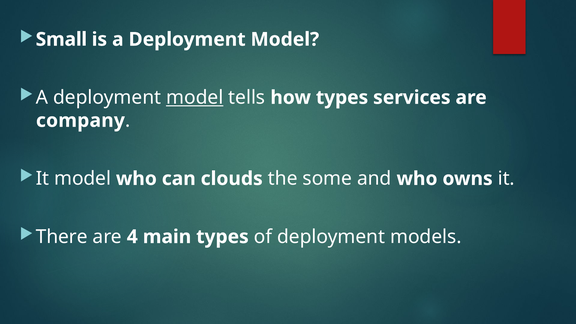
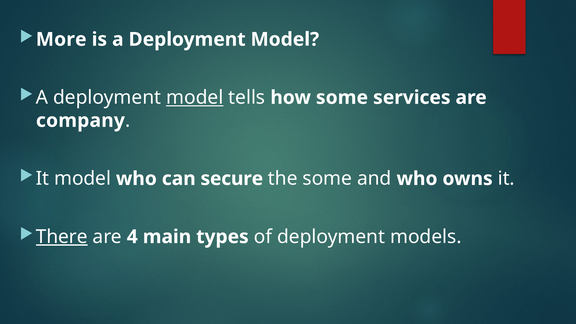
Small: Small -> More (61, 39)
how types: types -> some (342, 98)
clouds: clouds -> secure (232, 179)
There underline: none -> present (62, 237)
